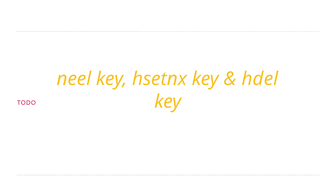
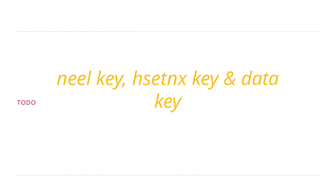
hdel: hdel -> data (260, 79)
